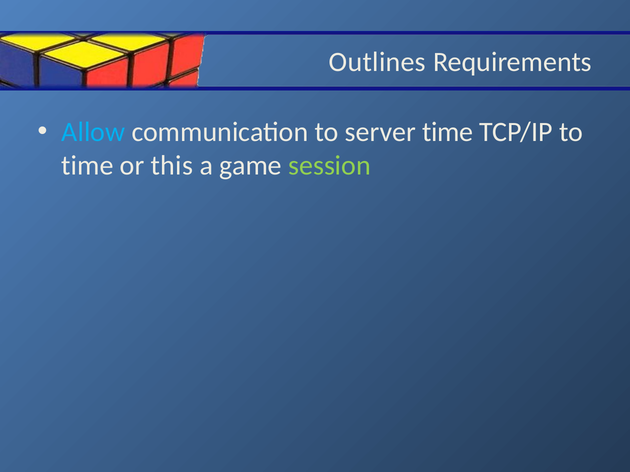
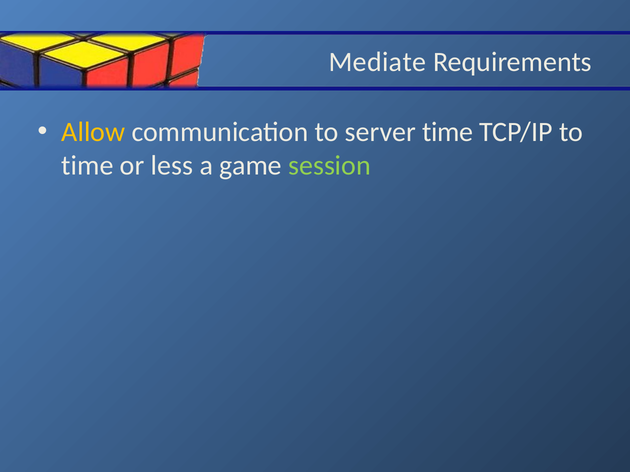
Outlines: Outlines -> Mediate (377, 62)
Allow colour: light blue -> yellow (93, 132)
this: this -> less (172, 166)
